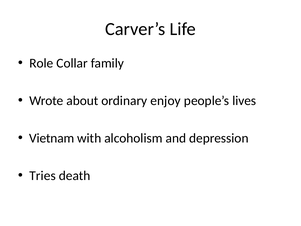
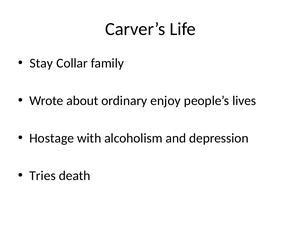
Role: Role -> Stay (41, 63)
Vietnam: Vietnam -> Hostage (52, 138)
